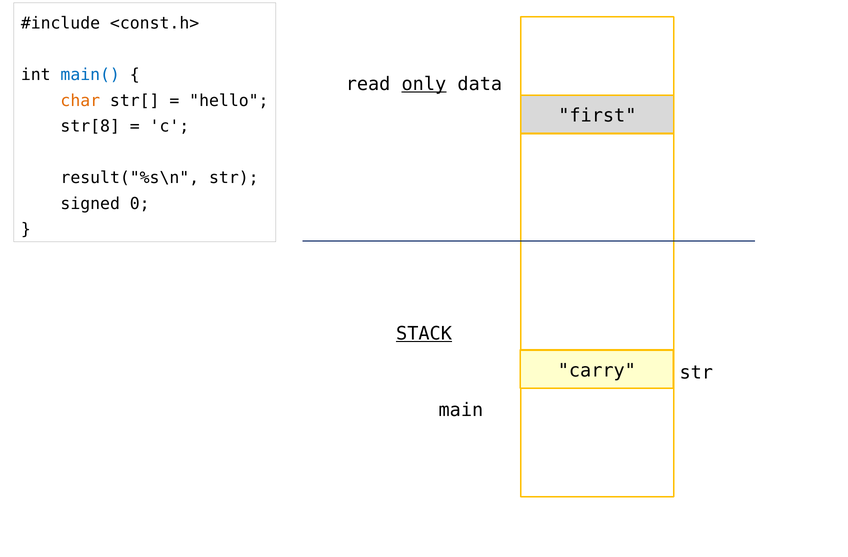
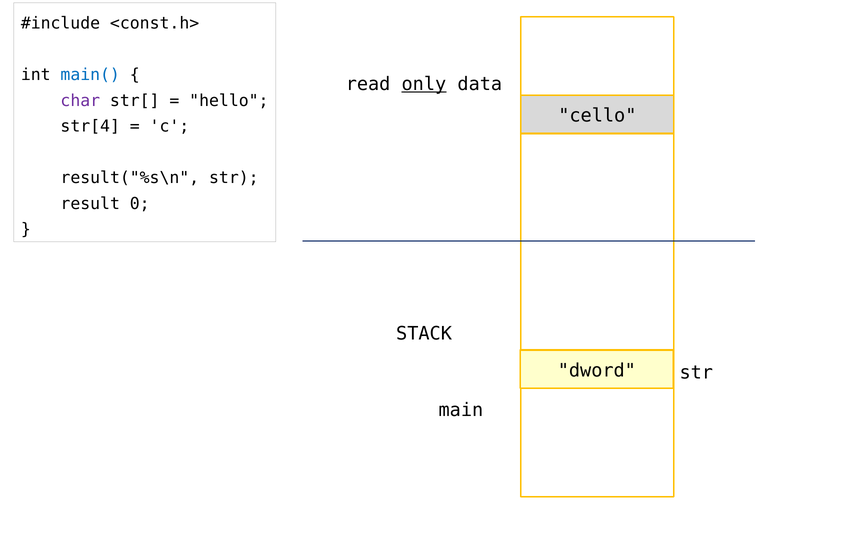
char colour: orange -> purple (80, 101)
first: first -> cello (597, 116)
str[8: str[8 -> str[4 (90, 126)
signed: signed -> result (90, 204)
STACK underline: present -> none (424, 334)
carry: carry -> dword (597, 370)
